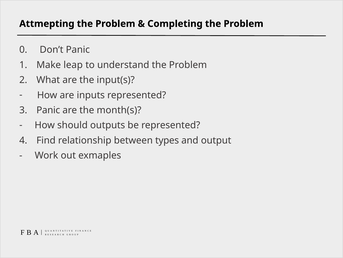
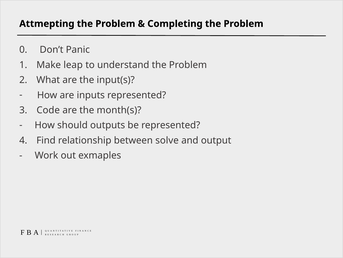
Panic: Panic -> Code (48, 110)
types: types -> solve (167, 140)
